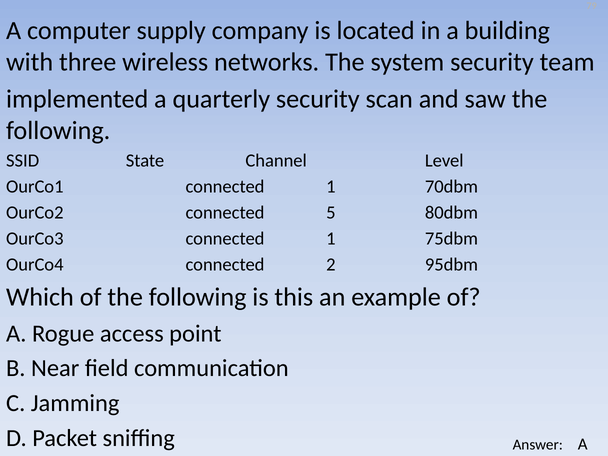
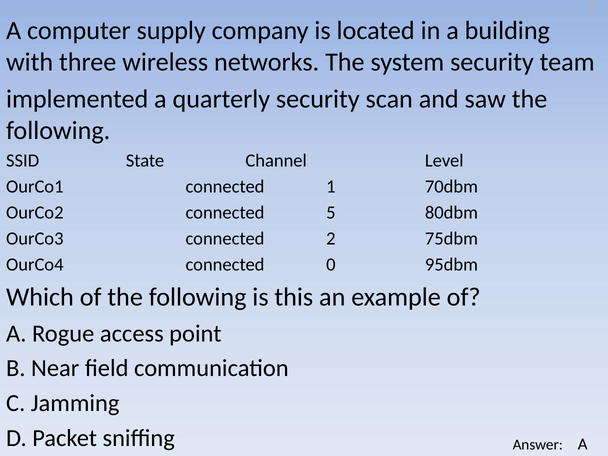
OurCo3 connected 1: 1 -> 2 (331, 238)
2: 2 -> 0 (331, 264)
